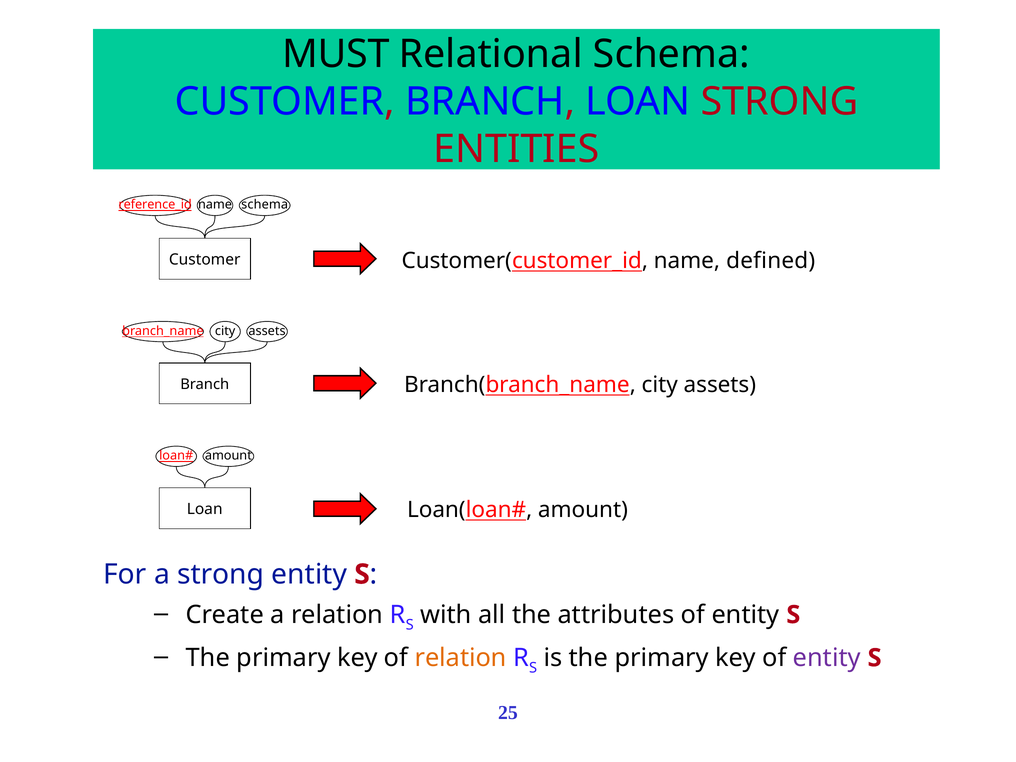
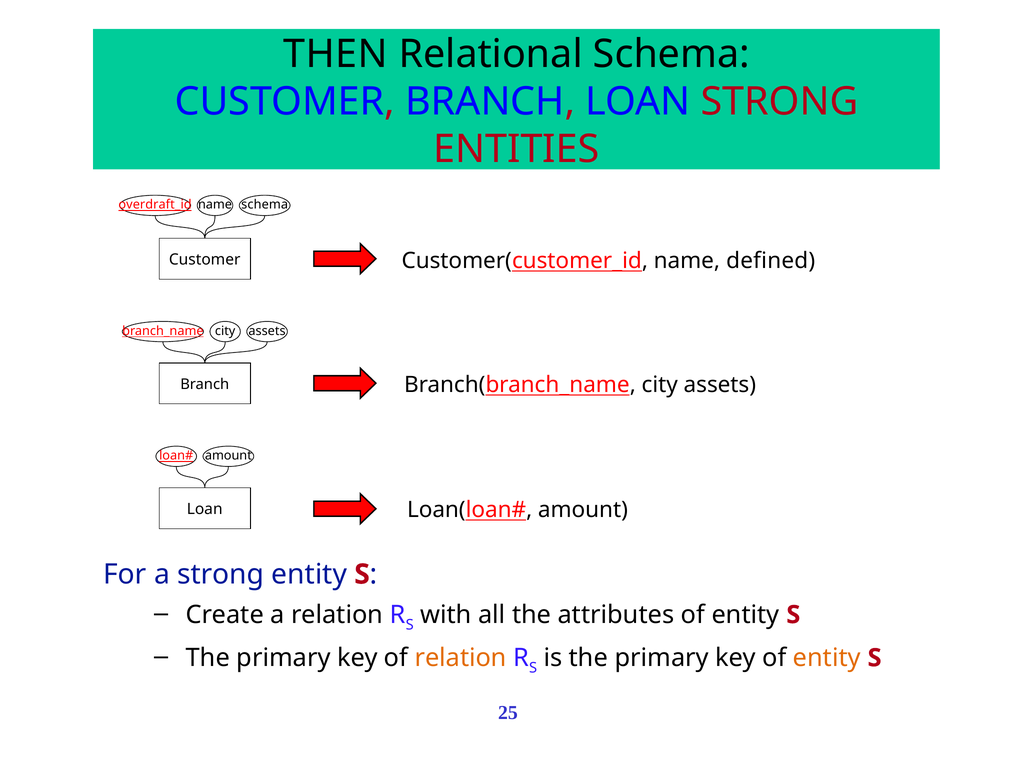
MUST: MUST -> THEN (336, 54)
reference_id: reference_id -> overdraft_id (155, 205)
entity colour: purple -> orange (827, 658)
